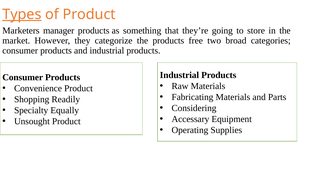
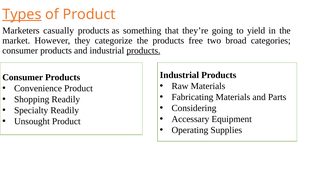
manager: manager -> casually (59, 31)
store: store -> yield (256, 31)
products underline: none -> present (143, 51)
Specialty Equally: Equally -> Readily (65, 110)
